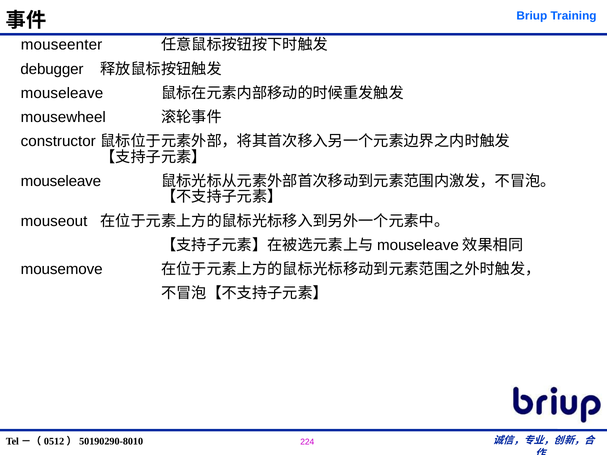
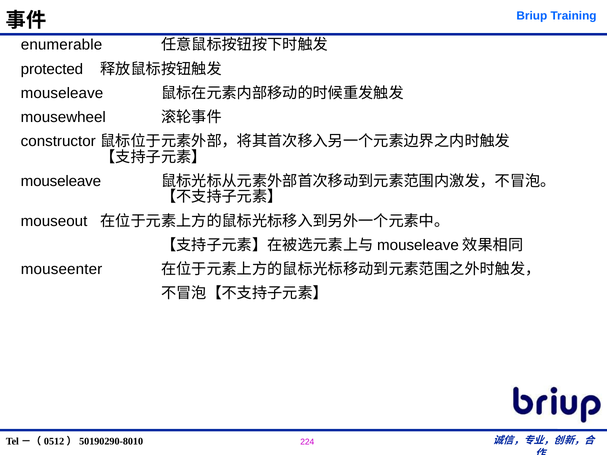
mouseenter: mouseenter -> enumerable (62, 45)
debugger: debugger -> protected (52, 69)
mousemove: mousemove -> mouseenter (62, 269)
